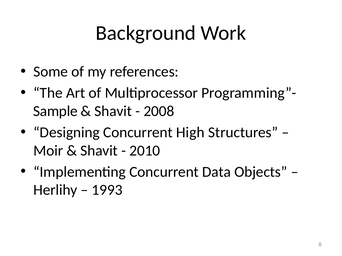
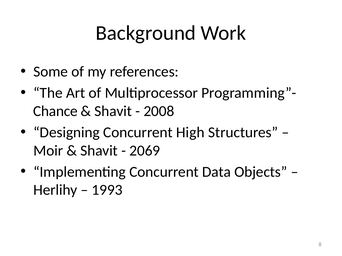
Sample: Sample -> Chance (55, 111)
2010: 2010 -> 2069 (145, 151)
